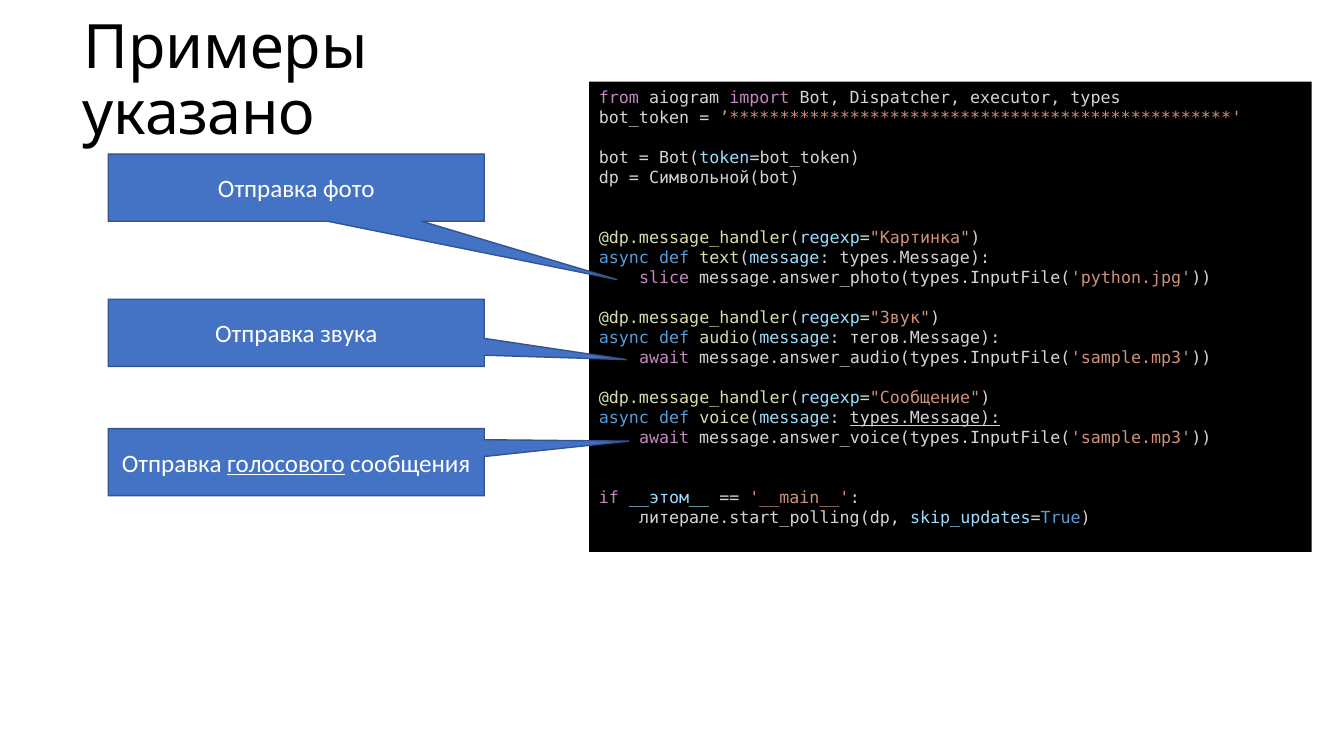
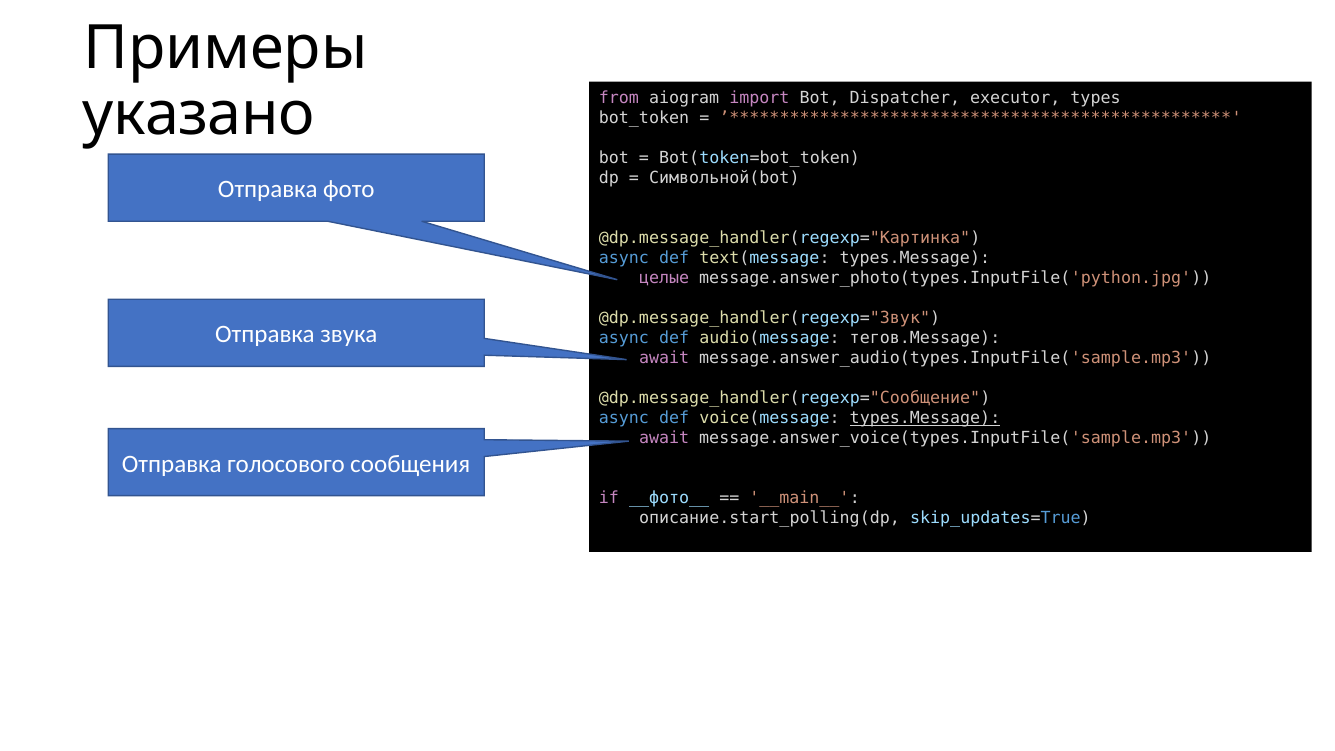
slice: slice -> целые (664, 278)
голосового underline: present -> none (286, 464)
__этом__: __этом__ -> __фото__ (669, 498)
литерале.start_polling(dp: литерале.start_polling(dp -> описание.start_polling(dp (769, 518)
